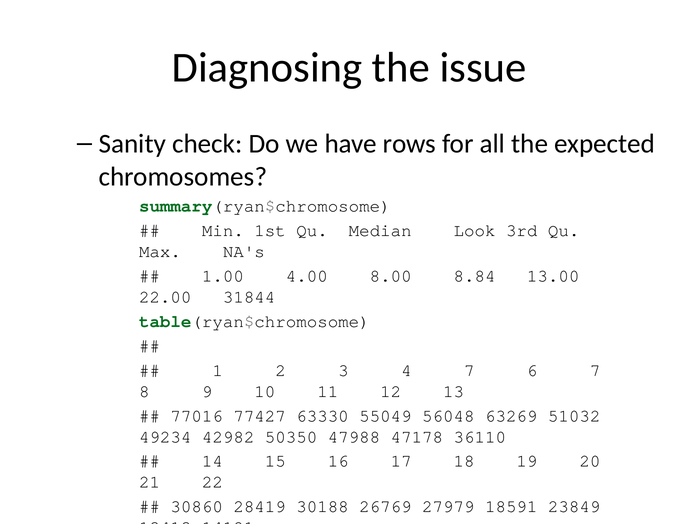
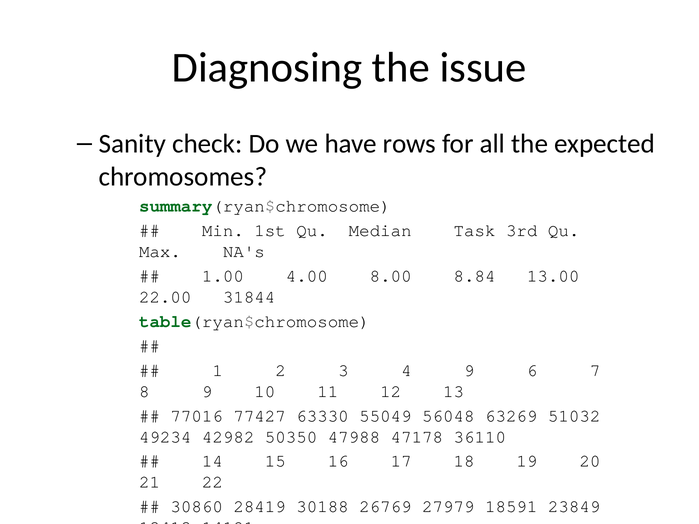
Look: Look -> Task (475, 231)
4 7: 7 -> 9 (469, 371)
